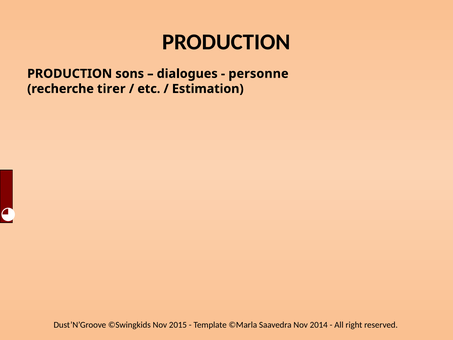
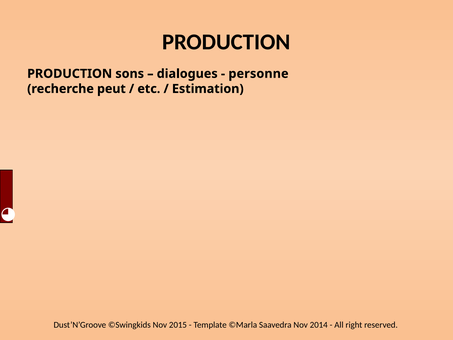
tirer: tirer -> peut (111, 89)
